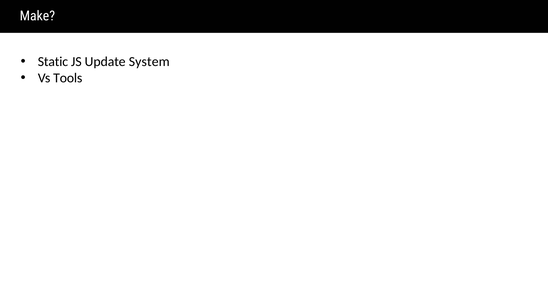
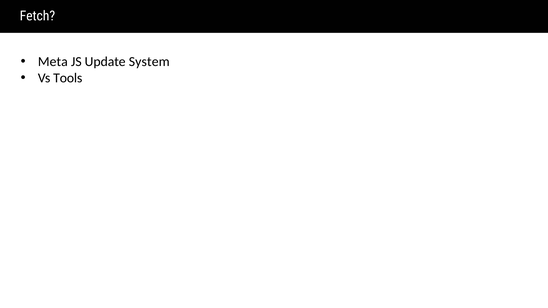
Make: Make -> Fetch (37, 16)
Static: Static -> Meta (53, 62)
